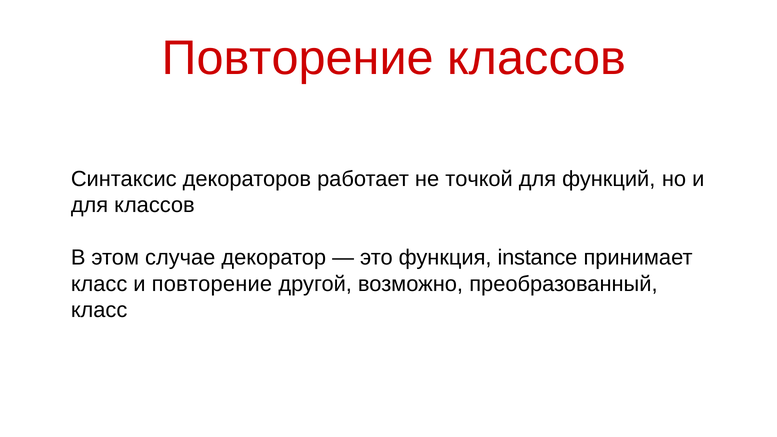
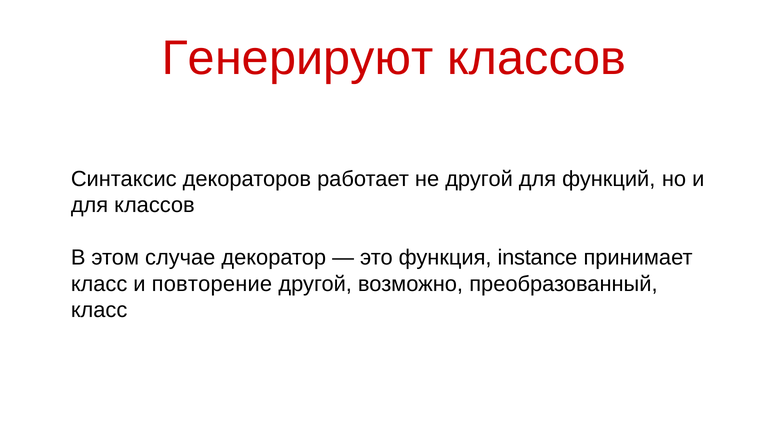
Повторение: Повторение -> Генерируют (298, 58)
не точкой: точкой -> другой (479, 179)
